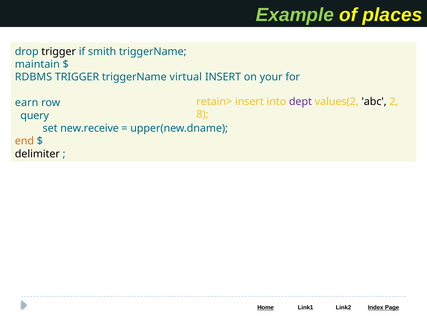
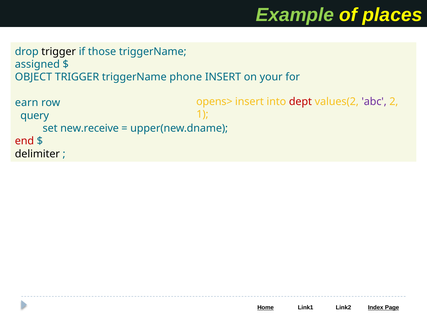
smith: smith -> those (102, 52)
maintain: maintain -> assigned (37, 64)
RDBMS: RDBMS -> OBJECT (33, 77)
virtual: virtual -> phone (186, 77)
retain>: retain> -> opens> (214, 102)
dept colour: purple -> red (300, 102)
abc colour: black -> purple (374, 102)
8: 8 -> 1 (202, 115)
end colour: orange -> red (24, 141)
